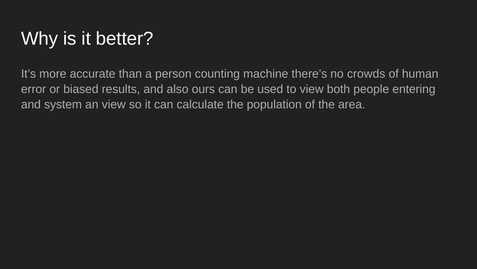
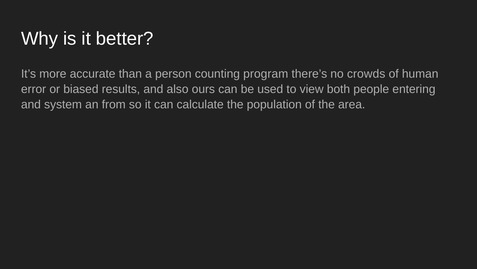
machine: machine -> program (266, 74)
an view: view -> from (114, 104)
